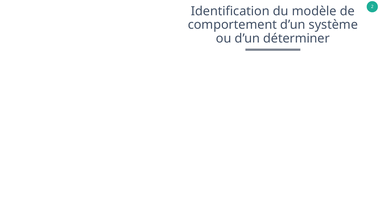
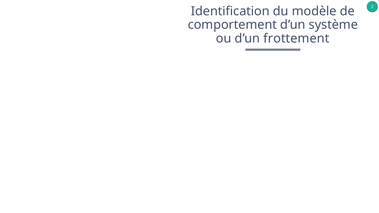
déterminer: déterminer -> frottement (296, 38)
